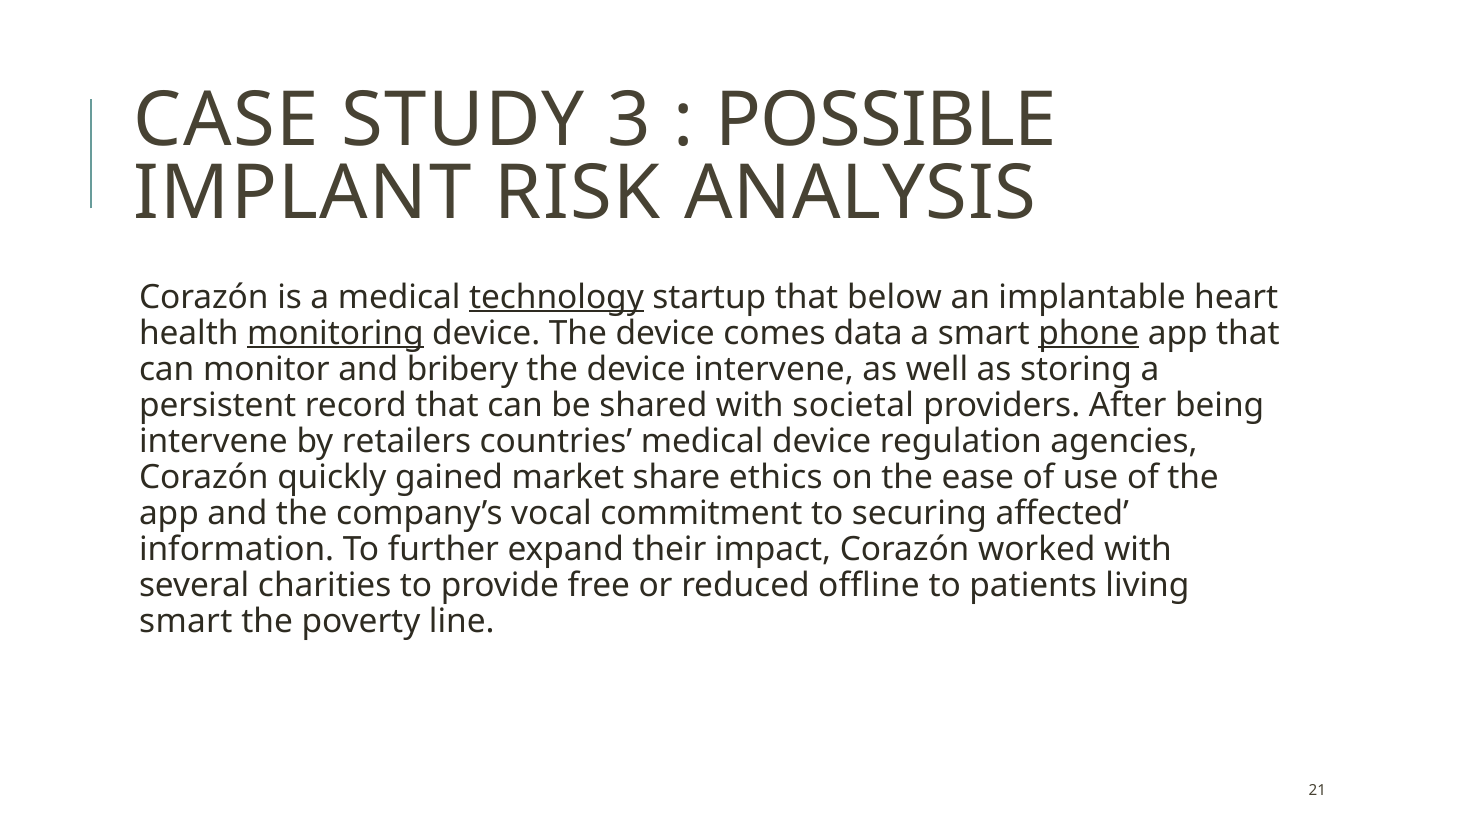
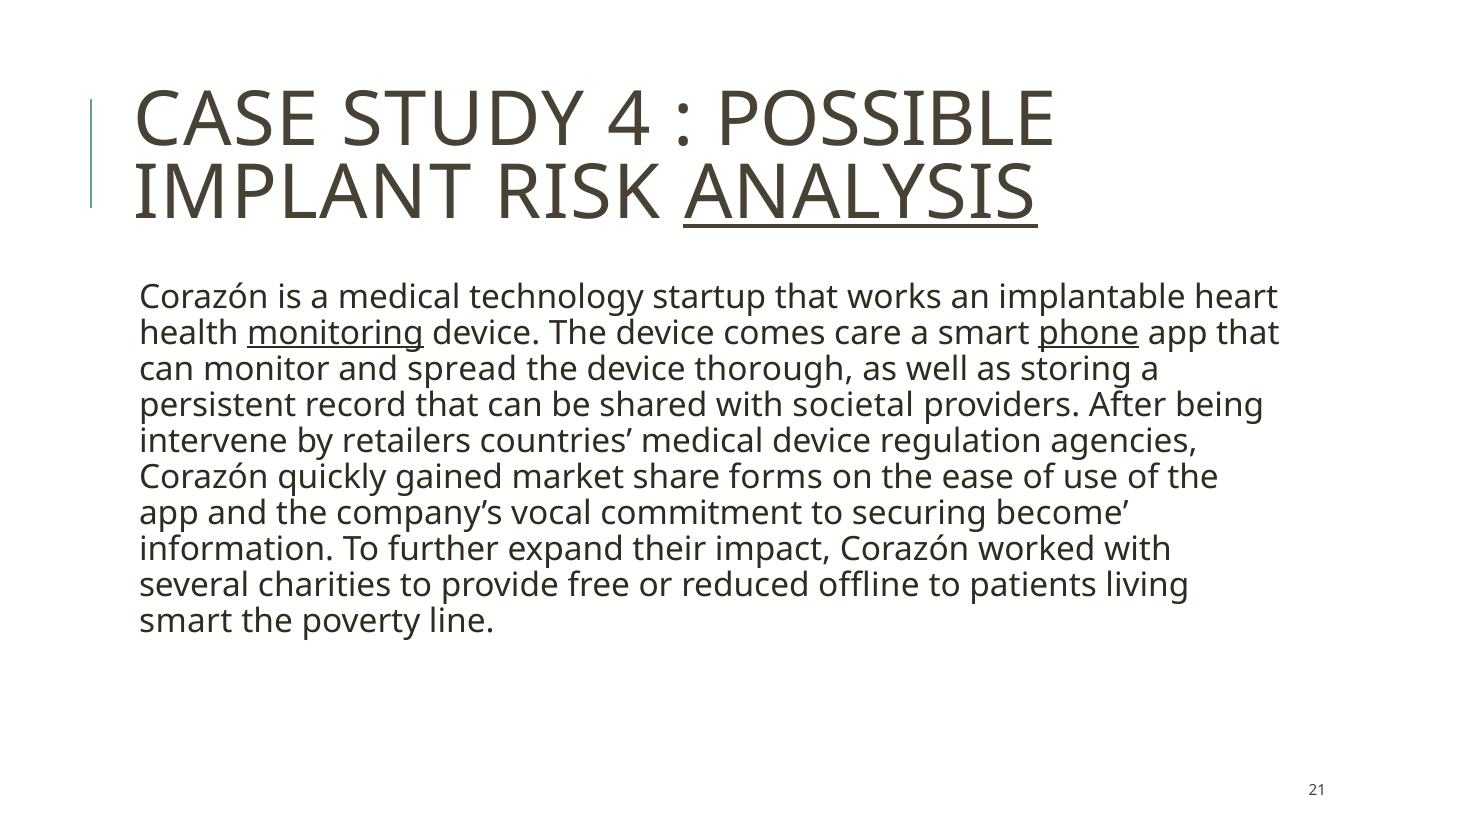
3: 3 -> 4 (629, 120)
ANALYSIS underline: none -> present (860, 193)
technology underline: present -> none (556, 297)
below: below -> works (894, 297)
data: data -> care (868, 333)
bribery: bribery -> spread (462, 369)
device intervene: intervene -> thorough (774, 369)
ethics: ethics -> forms (776, 477)
affected: affected -> become (1062, 514)
